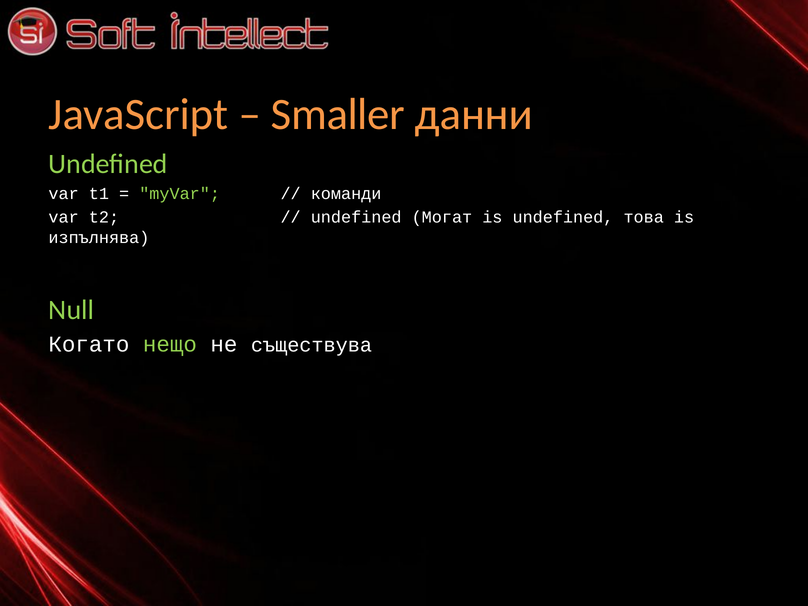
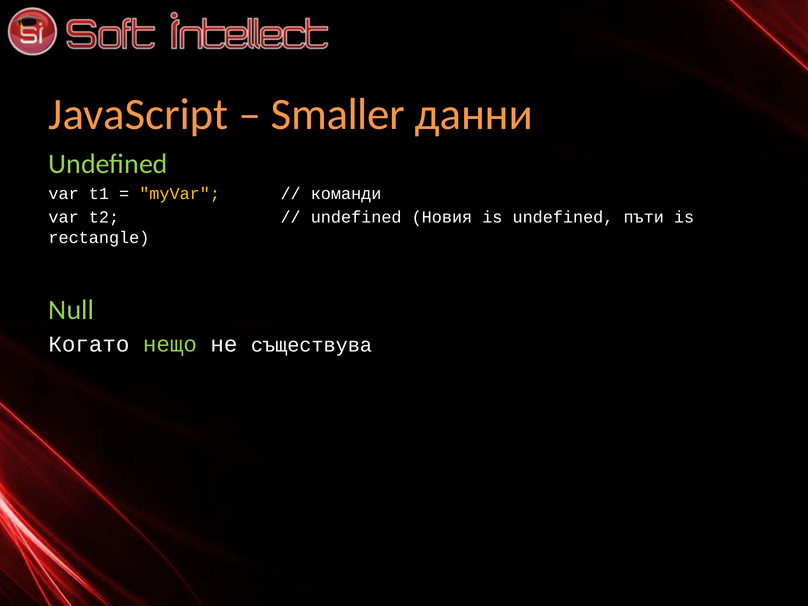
myVar colour: light green -> yellow (180, 194)
Могат: Могат -> Новия (442, 217)
това: това -> пъти (644, 217)
изпълнява: изпълнява -> rectangle (99, 237)
